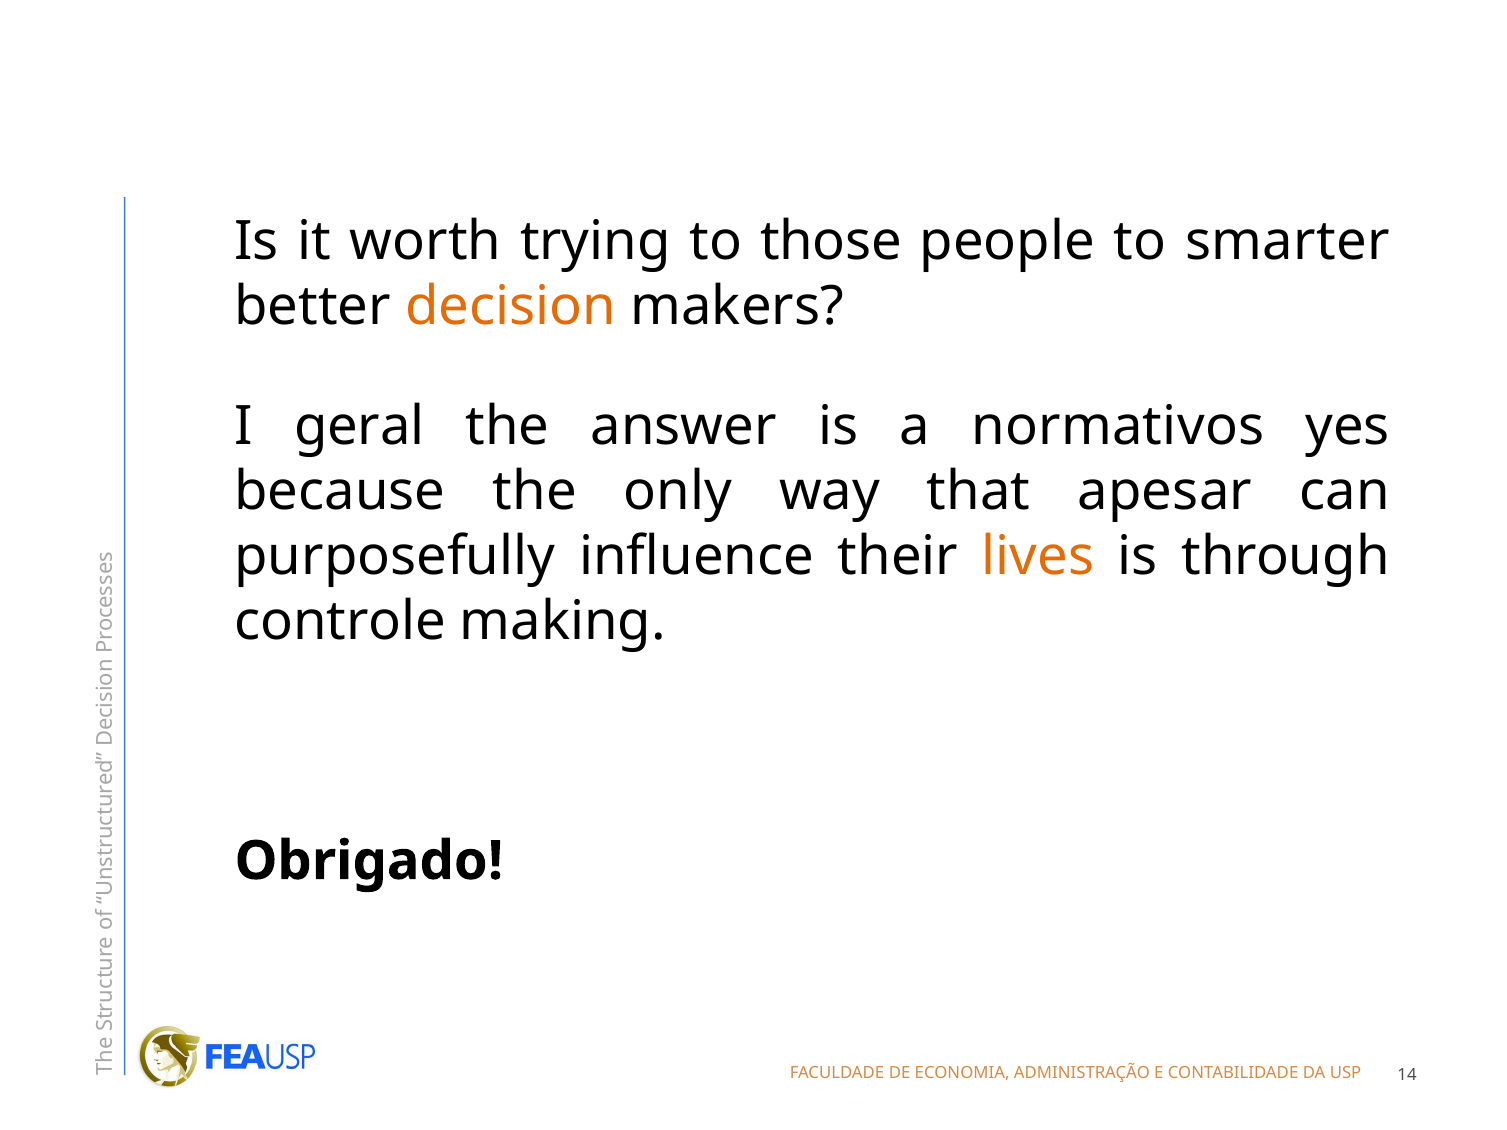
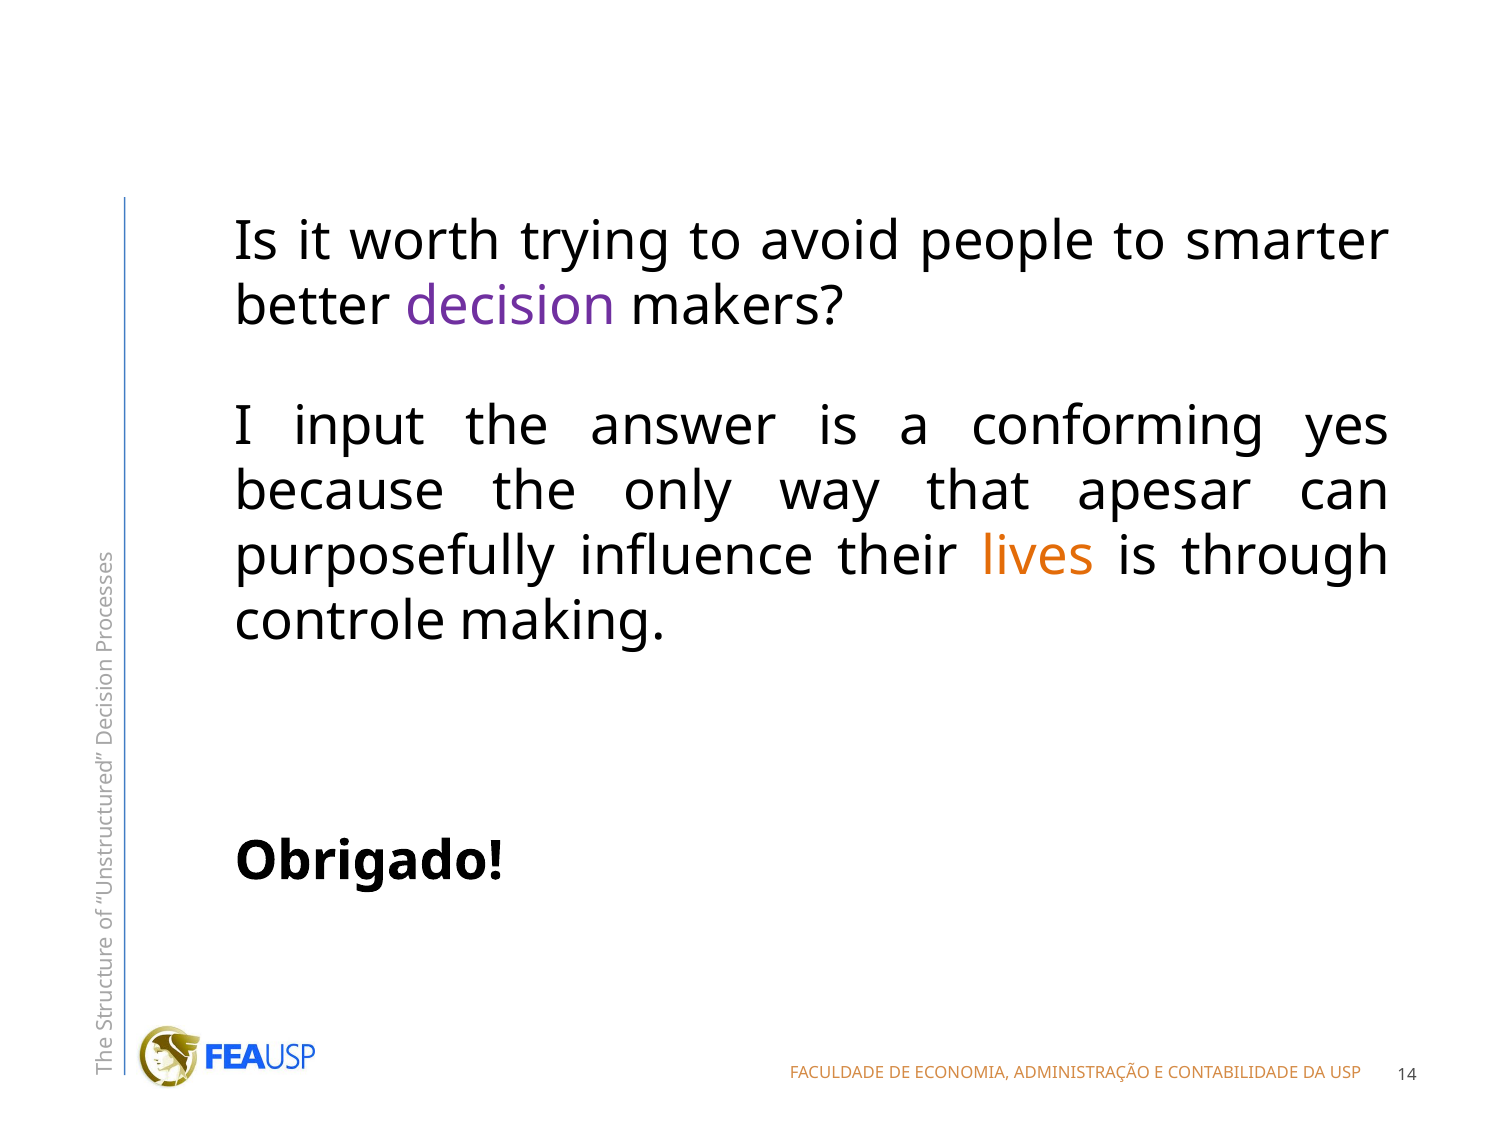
those: those -> avoid (831, 241)
decision colour: orange -> purple (511, 307)
geral: geral -> input (359, 426)
normativos: normativos -> conforming (1118, 426)
